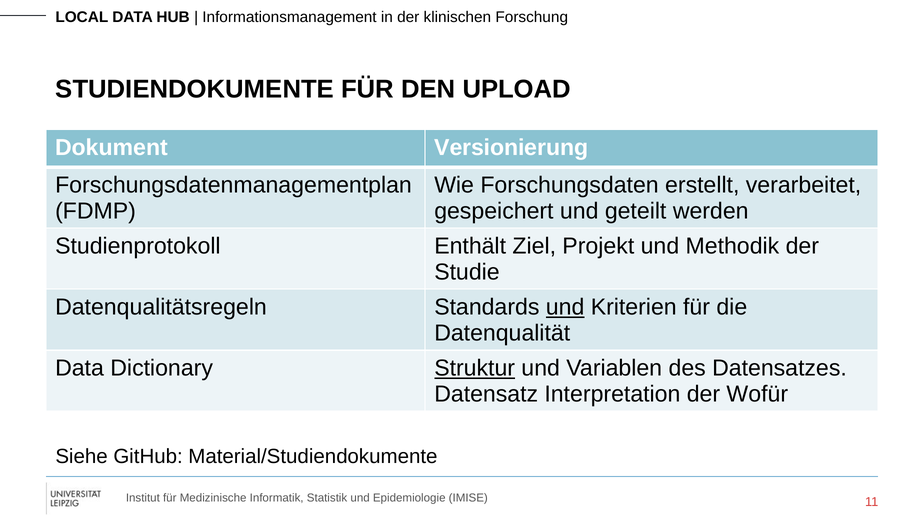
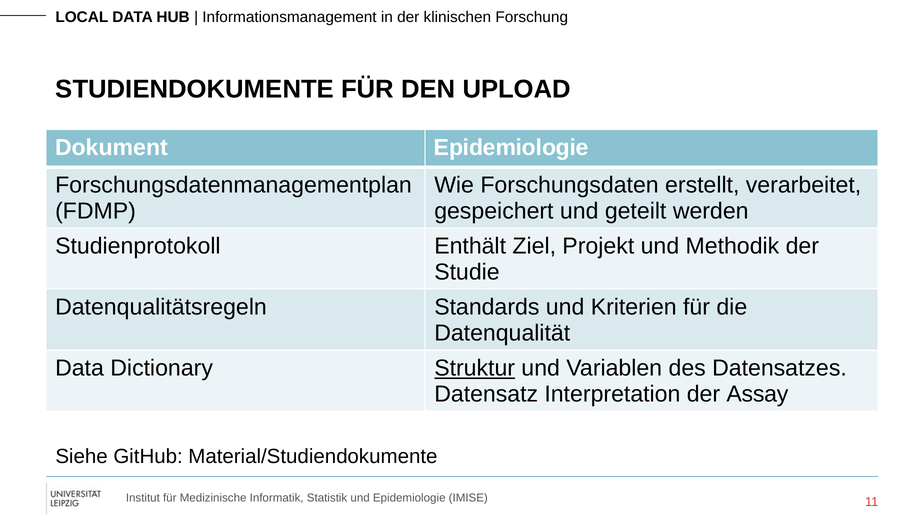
Dokument Versionierung: Versionierung -> Epidemiologie (511, 148)
und underline: present -> none (565, 307)
Wofür: Wofür -> Assay (757, 394)
